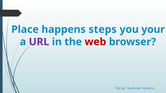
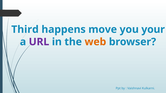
Place: Place -> Third (25, 30)
steps: steps -> move (103, 30)
web colour: red -> orange (95, 42)
